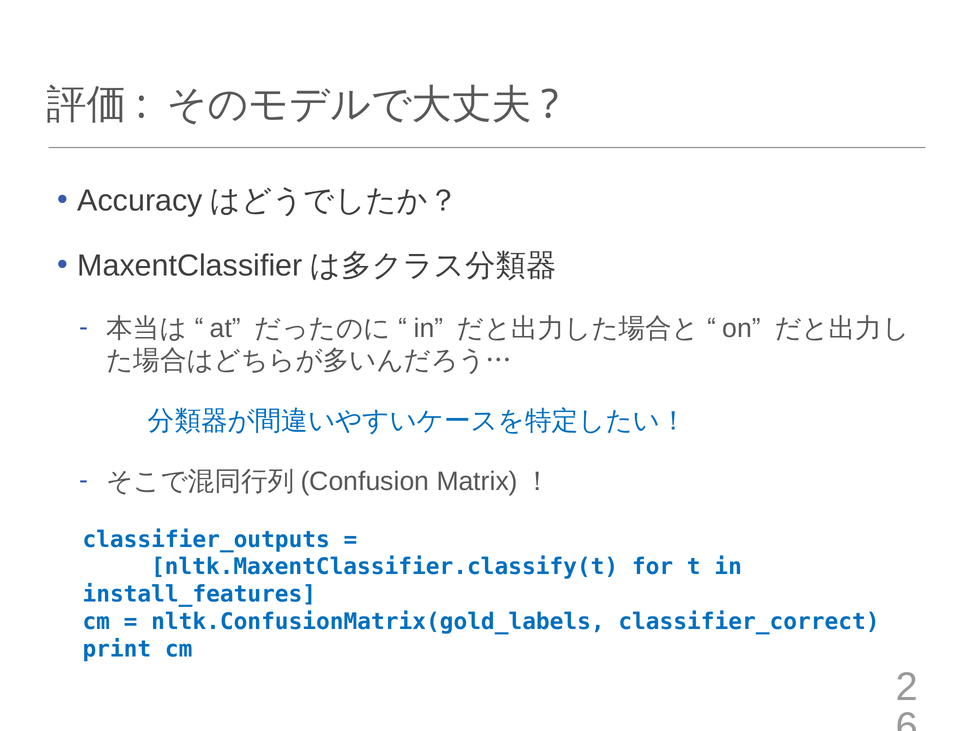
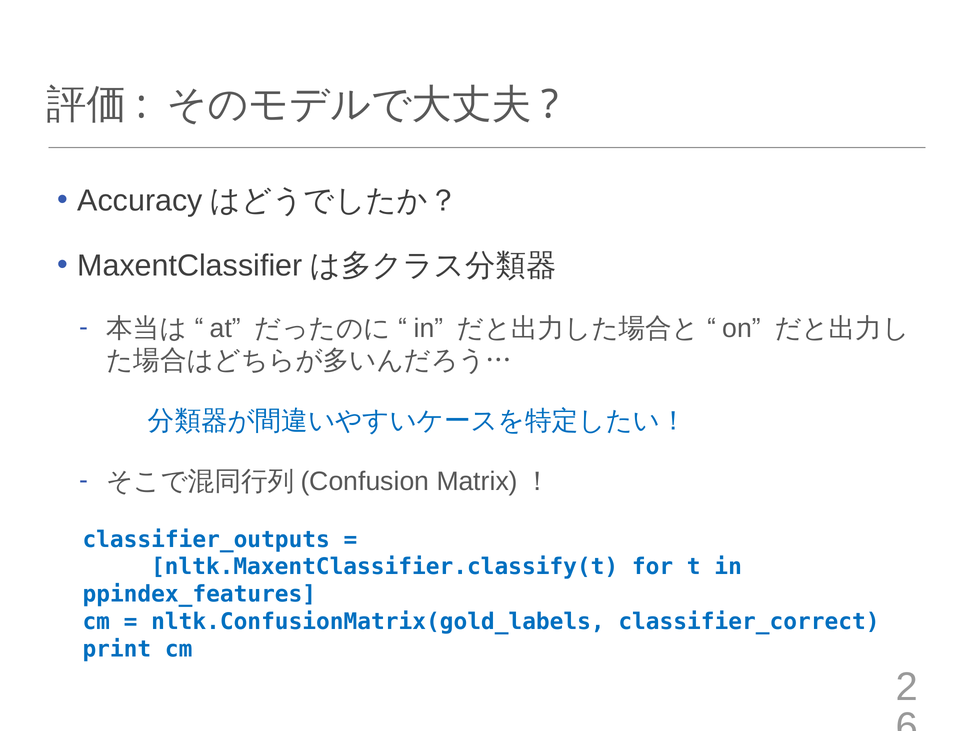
install_features: install_features -> ppindex_features (199, 594)
